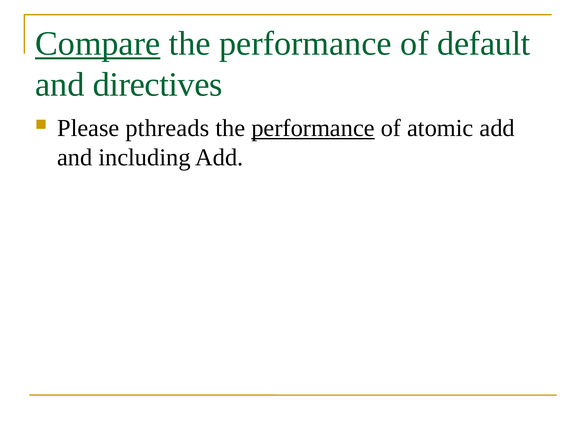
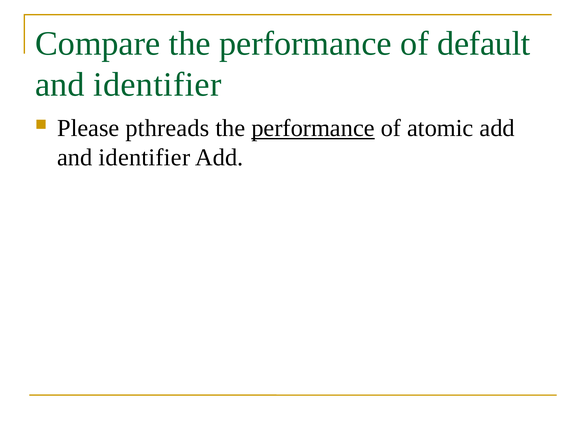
Compare underline: present -> none (98, 44)
directives: directives -> identifier (157, 85)
including: including -> identifier (144, 158)
